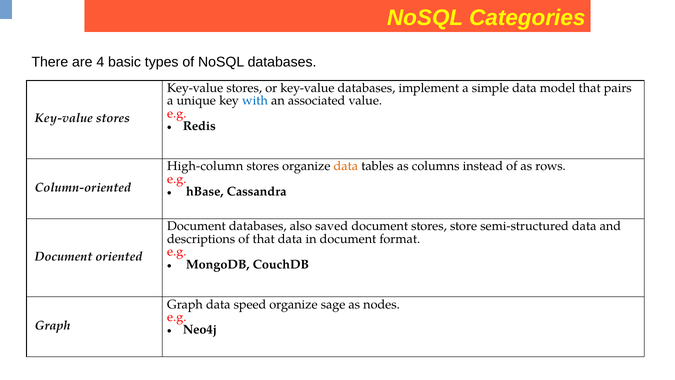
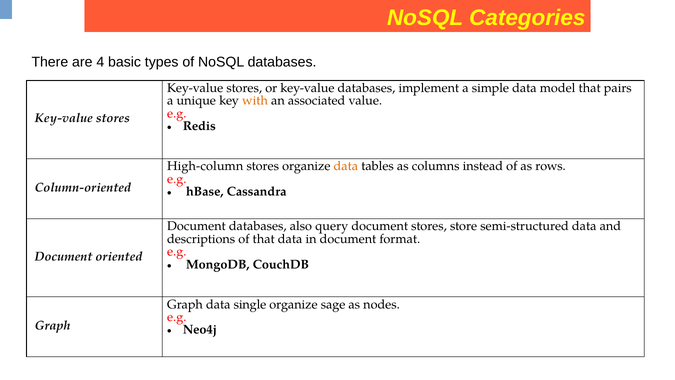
with colour: blue -> orange (255, 101)
saved: saved -> query (332, 226)
speed: speed -> single (250, 304)
